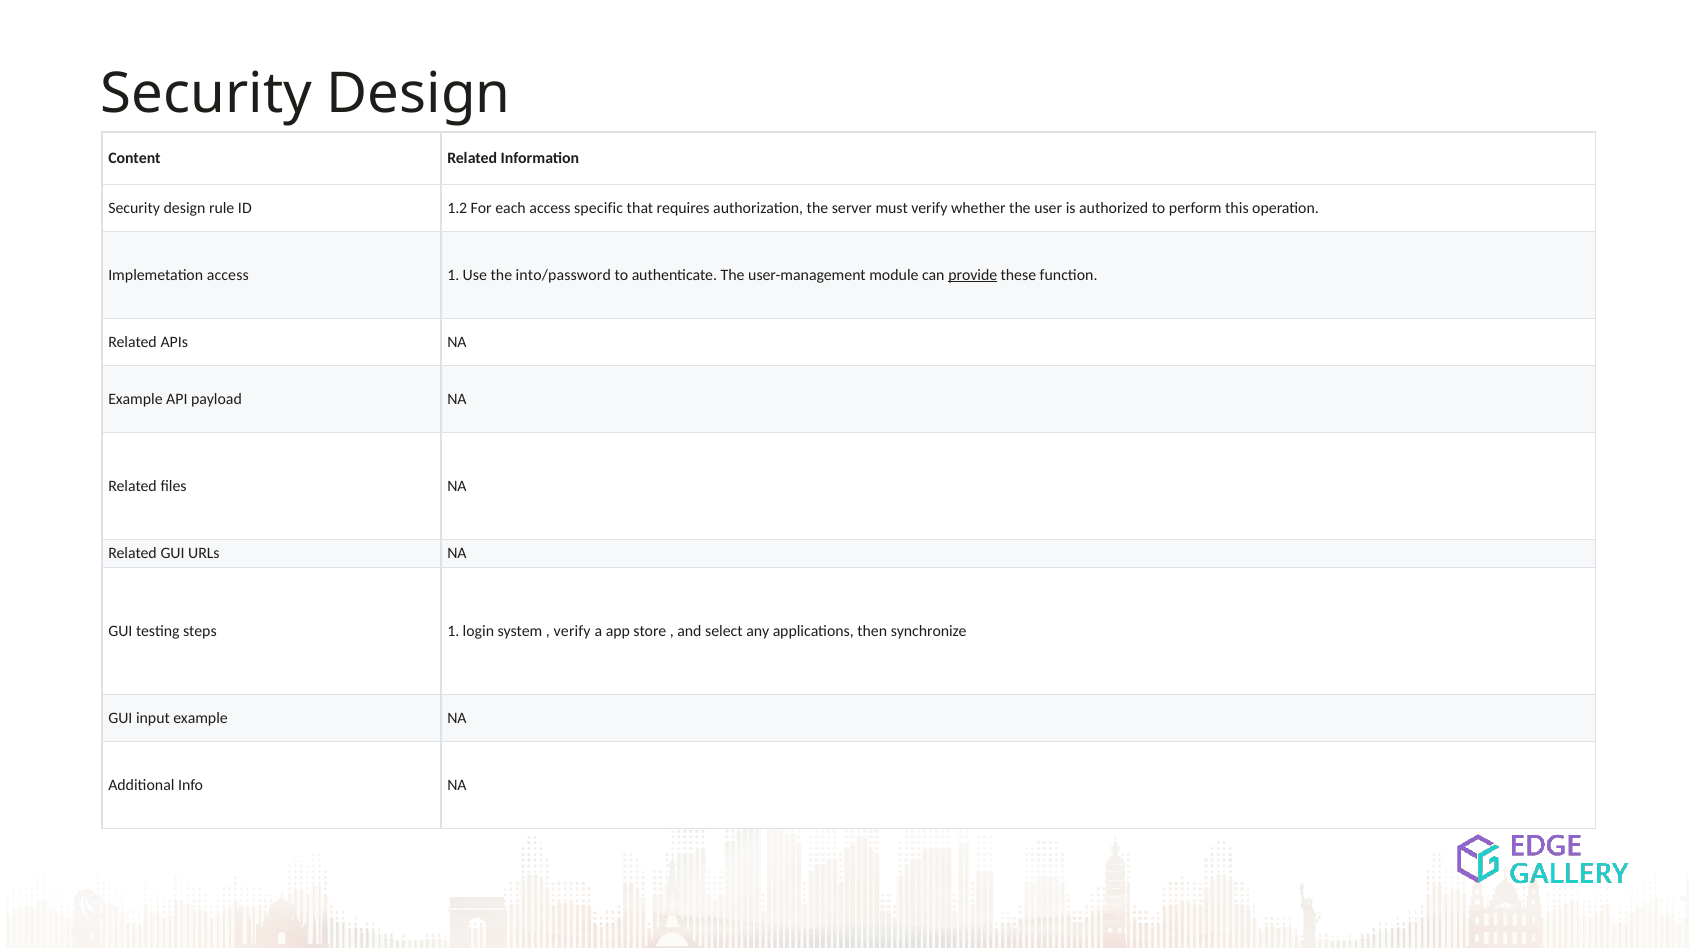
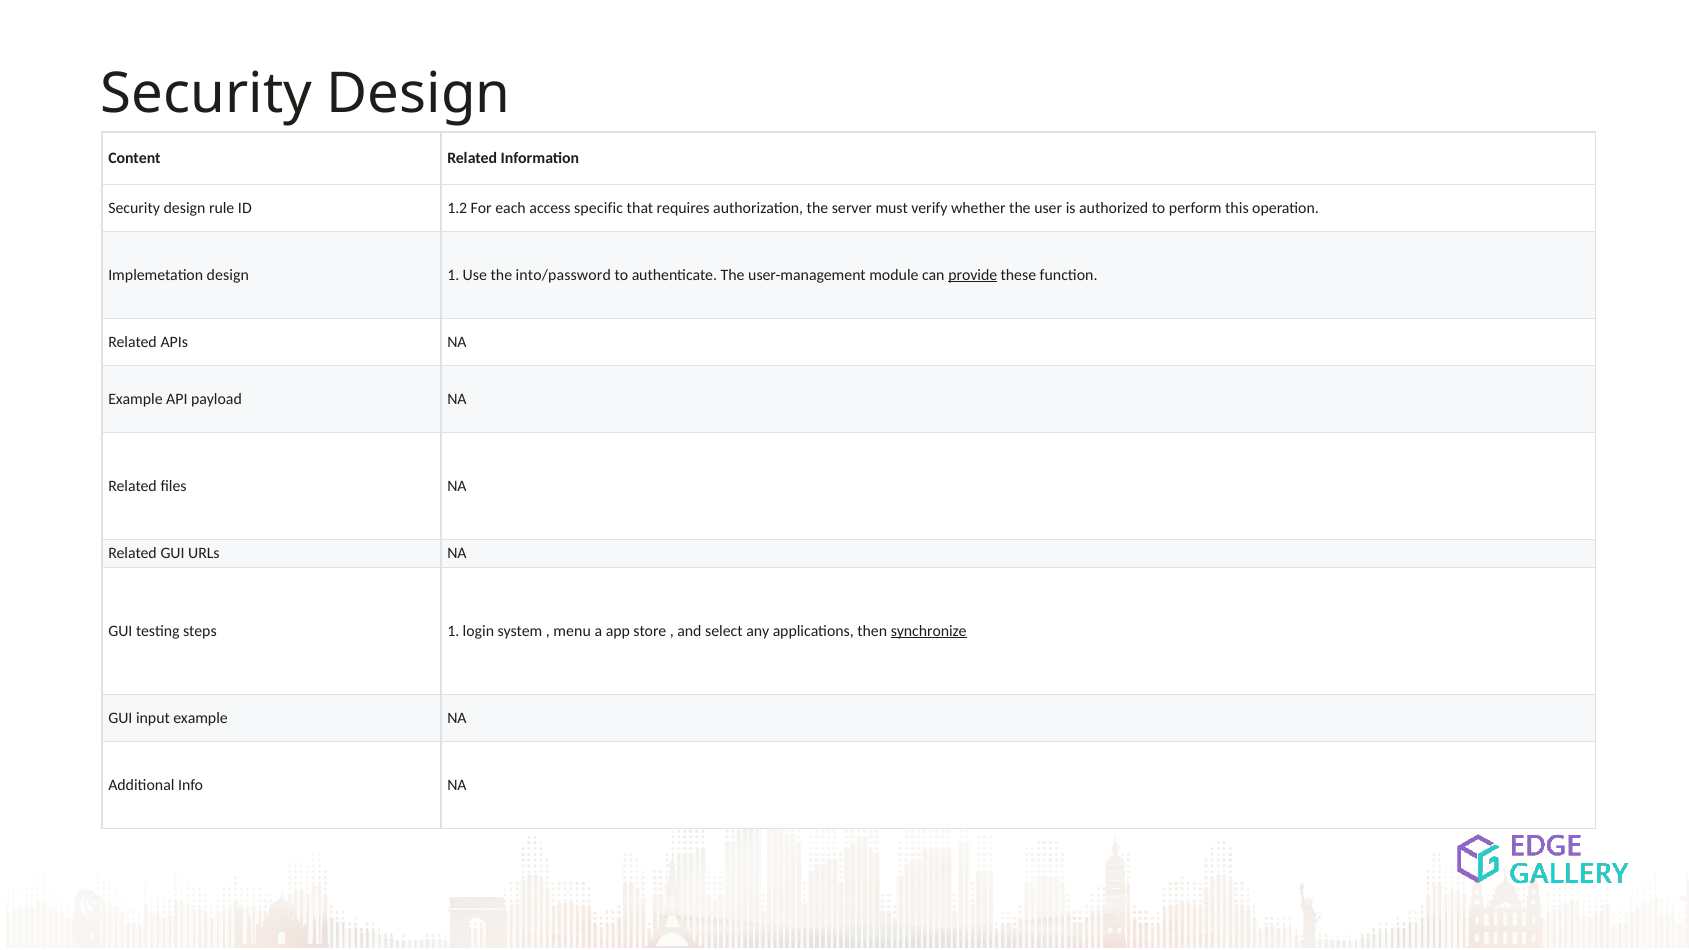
Implemetation access: access -> design (228, 275)
verify: verify -> menu (572, 631)
synchronize underline: none -> present (929, 631)
